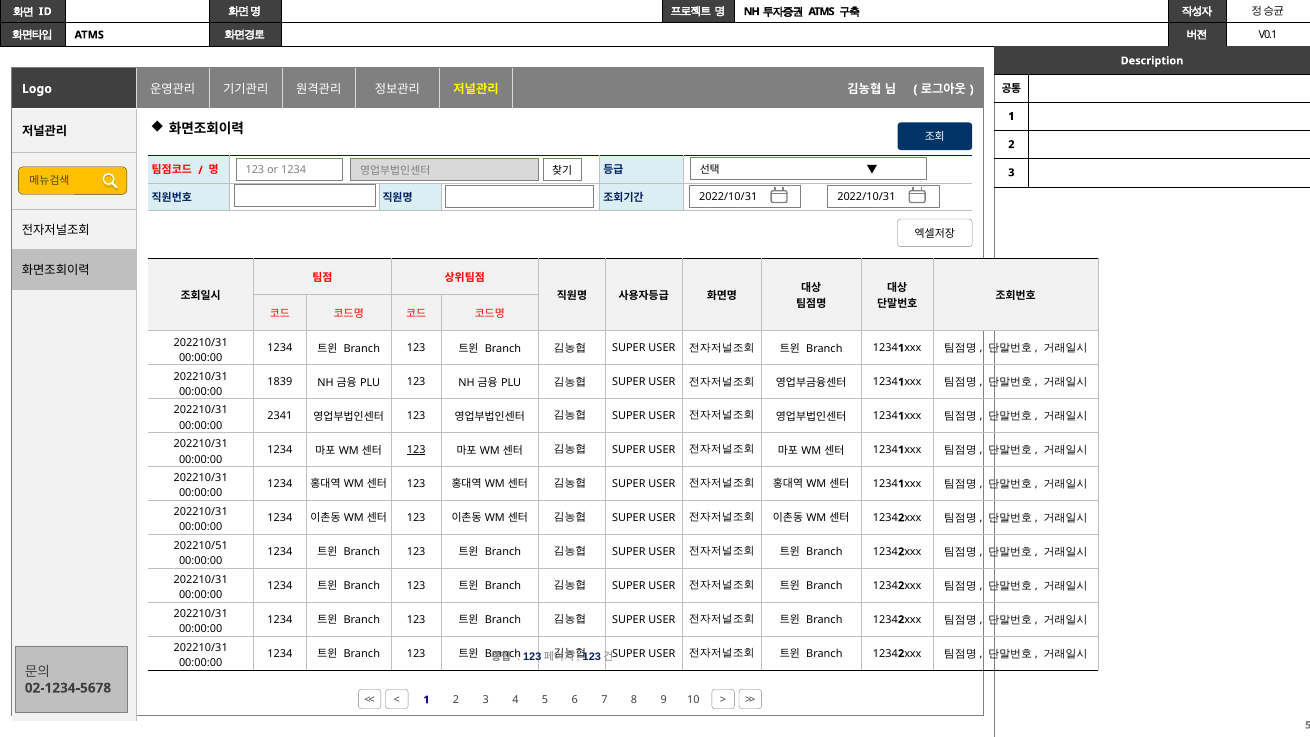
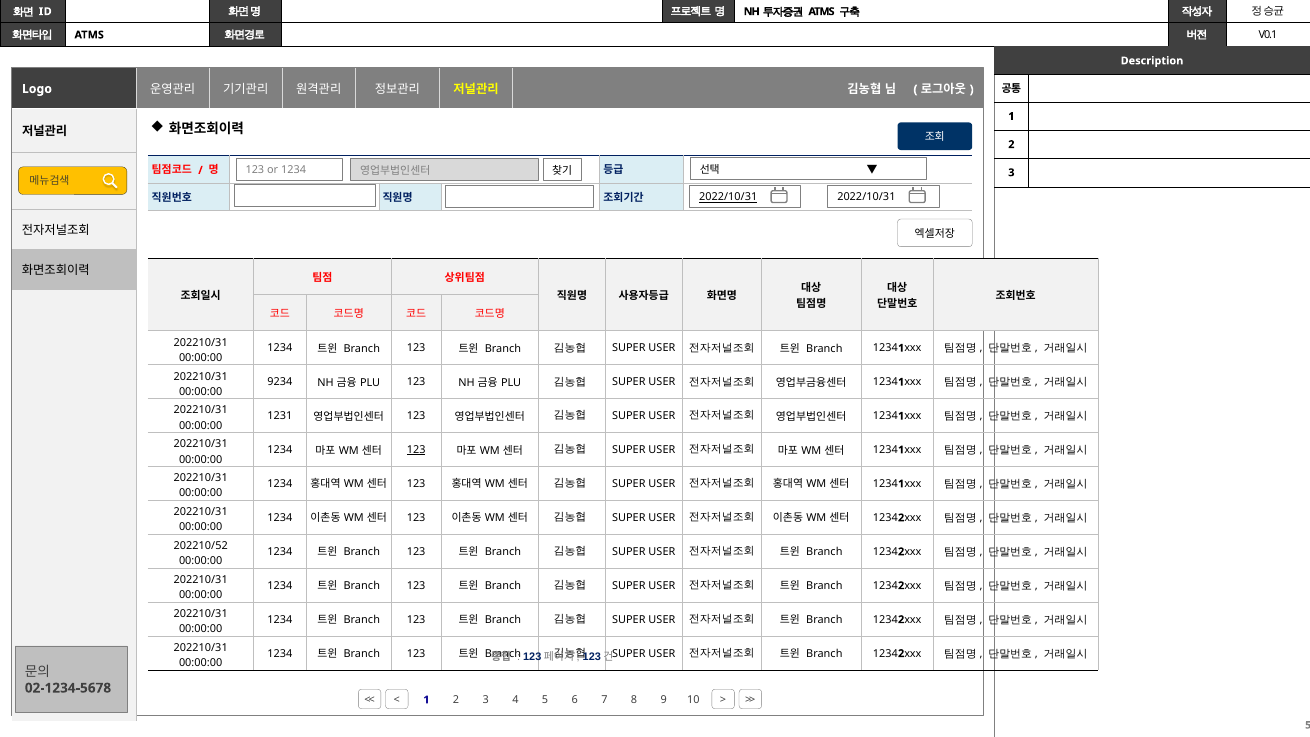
2022/10/31 underline: none -> present (728, 197)
1839: 1839 -> 9234 (280, 382)
2341: 2341 -> 1231 (280, 416)
202210/51: 202210/51 -> 202210/52 (201, 546)
